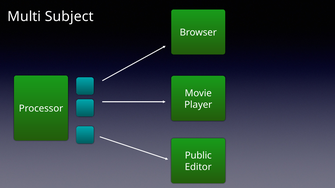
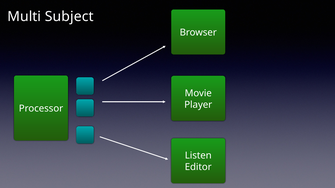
Public: Public -> Listen (198, 156)
